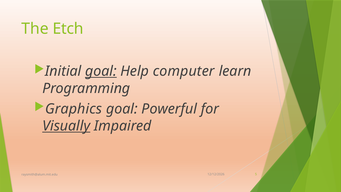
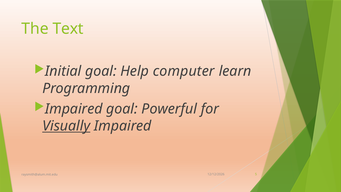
Etch: Etch -> Text (68, 29)
goal underline: present -> none (101, 71)
Graphics: Graphics -> Impaired (74, 109)
